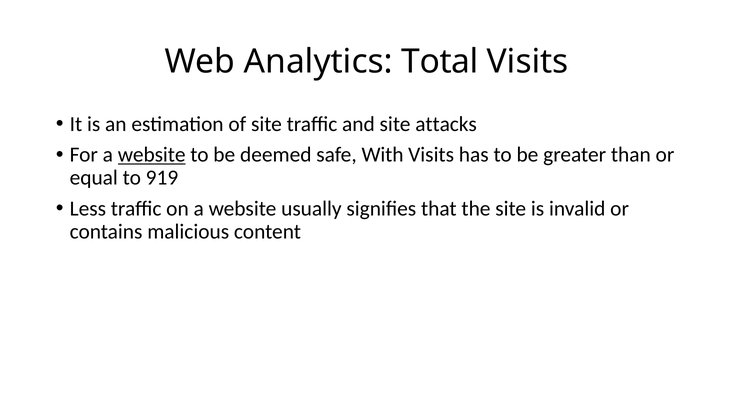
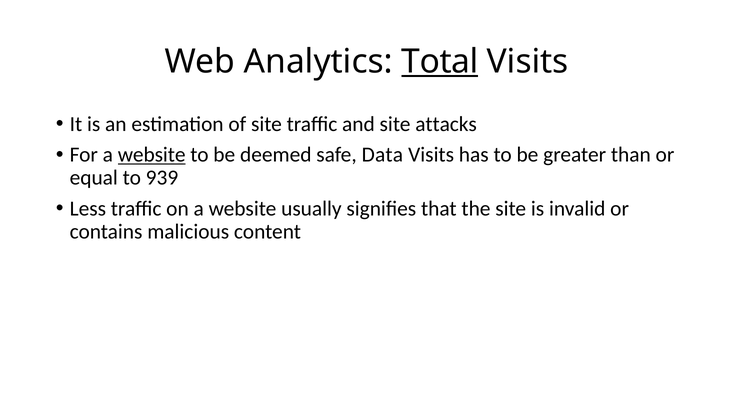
Total underline: none -> present (440, 62)
With: With -> Data (382, 155)
919: 919 -> 939 (162, 178)
